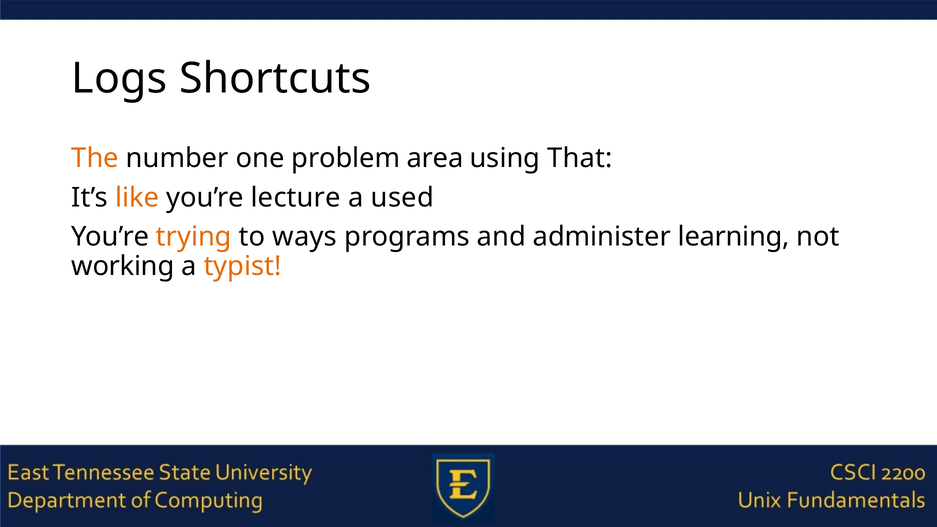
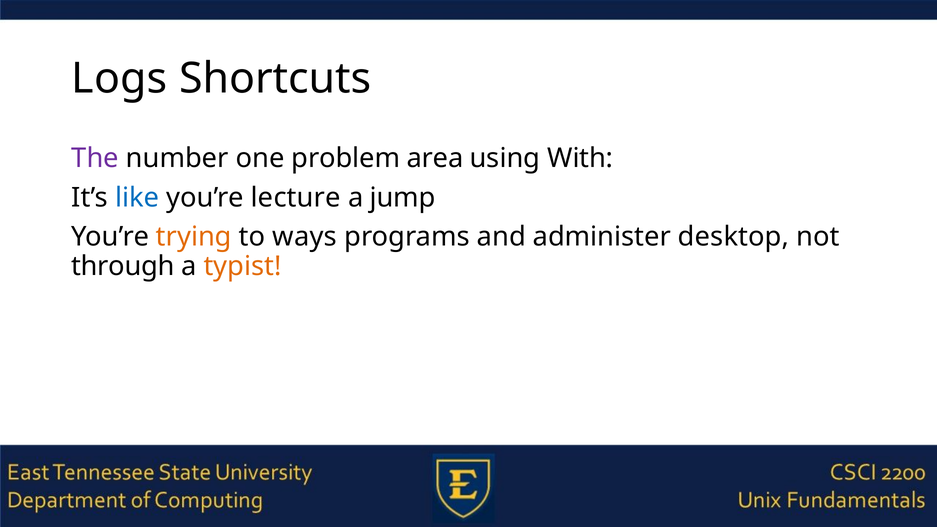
The colour: orange -> purple (95, 158)
That: That -> With (580, 158)
like colour: orange -> blue (137, 198)
used: used -> jump (403, 198)
learning: learning -> desktop (734, 237)
working: working -> through (123, 266)
